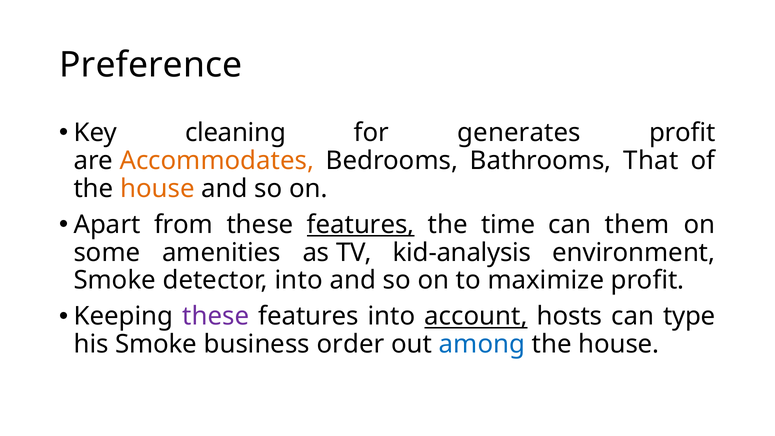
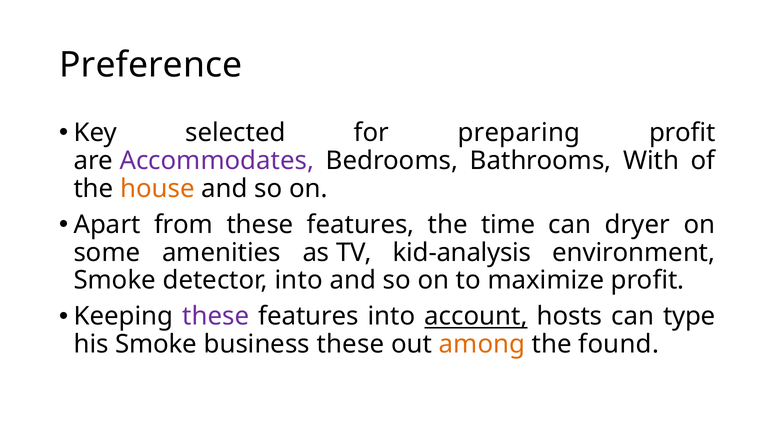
cleaning: cleaning -> selected (235, 133)
generates: generates -> preparing (519, 133)
Accommodates colour: orange -> purple (217, 161)
That: That -> With (651, 161)
features underline: present -> none (361, 225)
them: them -> dryer (637, 225)
business order: order -> these (350, 344)
among colour: blue -> orange (482, 344)
house: house -> found (619, 344)
